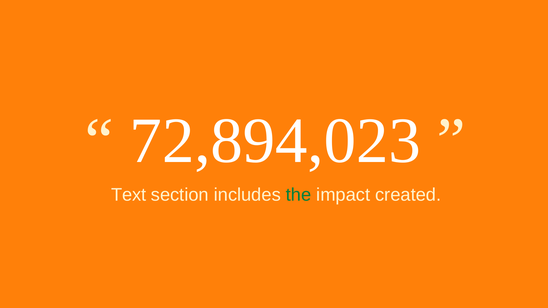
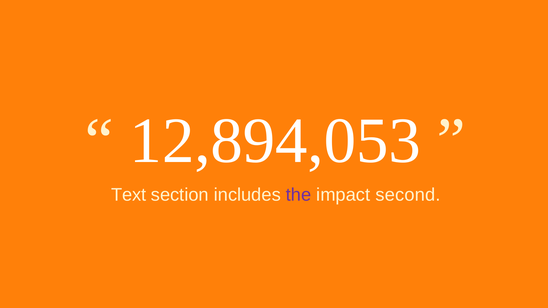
72,894,023: 72,894,023 -> 12,894,053 (275, 141)
the colour: green -> purple (299, 195)
created: created -> second (408, 195)
